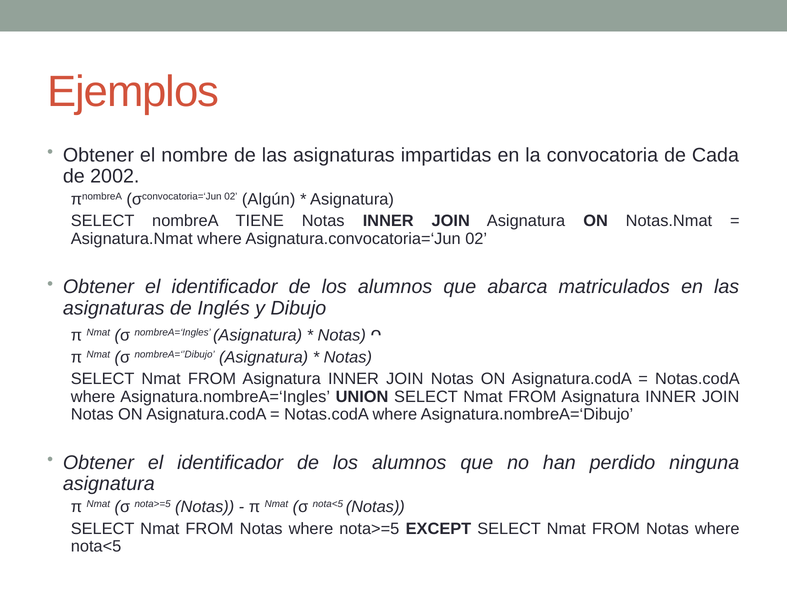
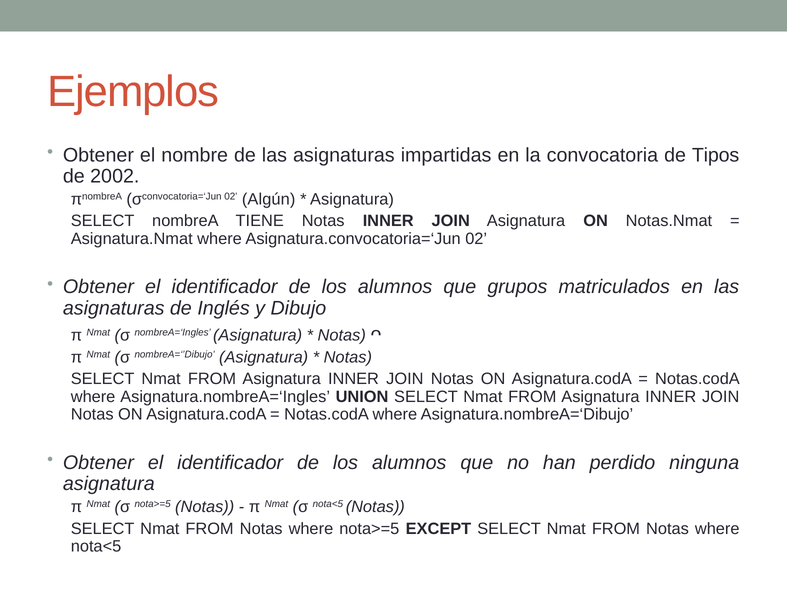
Cada: Cada -> Tipos (716, 155)
abarca: abarca -> grupos (517, 287)
